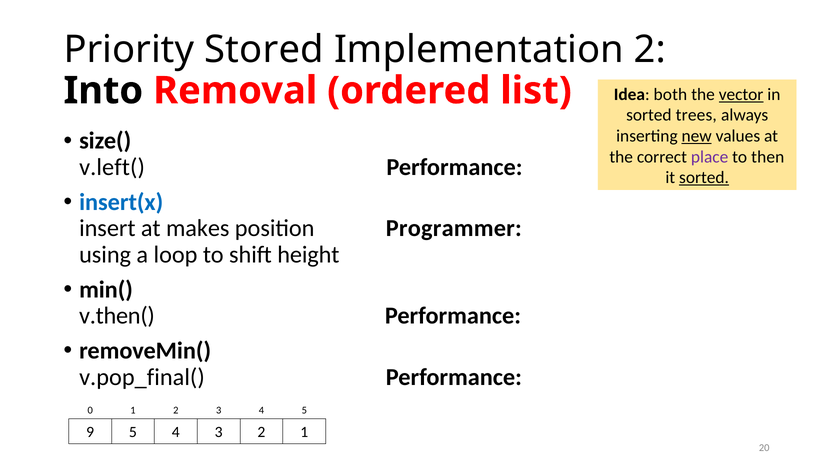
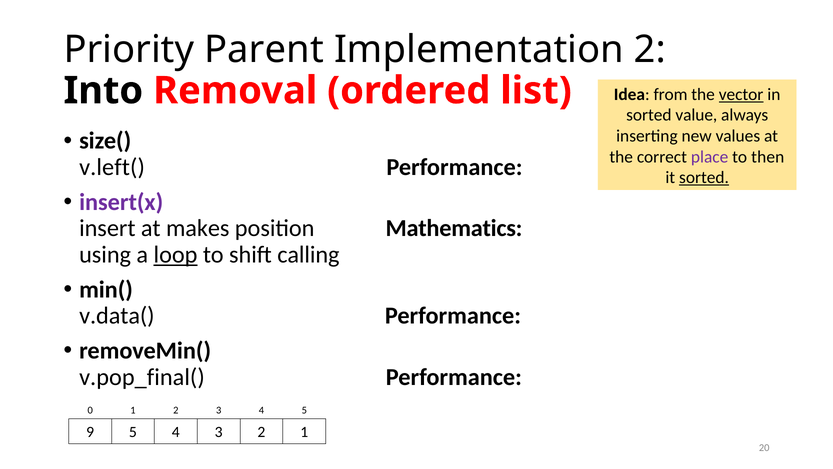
Stored: Stored -> Parent (264, 49)
both: both -> from (671, 94)
trees: trees -> value (696, 115)
new underline: present -> none (697, 136)
insert(x colour: blue -> purple (121, 202)
Programmer: Programmer -> Mathematics (454, 228)
loop underline: none -> present (176, 254)
height: height -> calling (308, 254)
v.then(: v.then( -> v.data( (117, 316)
